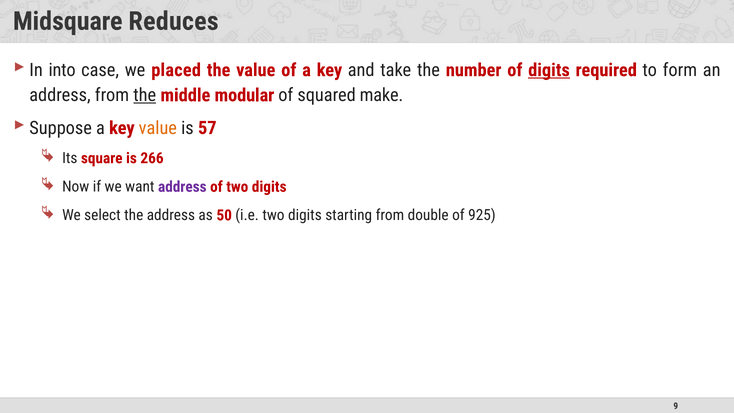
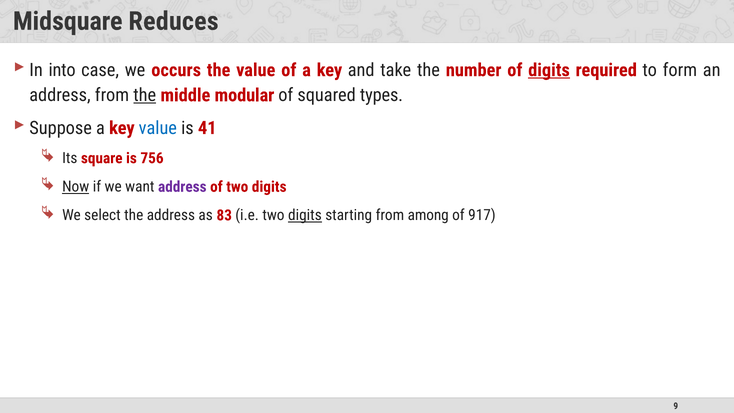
placed: placed -> occurs (176, 70)
make: make -> types (382, 95)
value colour: orange -> blue (158, 128)
57: 57 -> 41 (207, 128)
266: 266 -> 756 (152, 158)
Now underline: none -> present (76, 187)
50: 50 -> 83 (224, 215)
digits underline: none -> present (305, 215)
double: double -> among (428, 215)
925: 925 -> 917 (482, 215)
